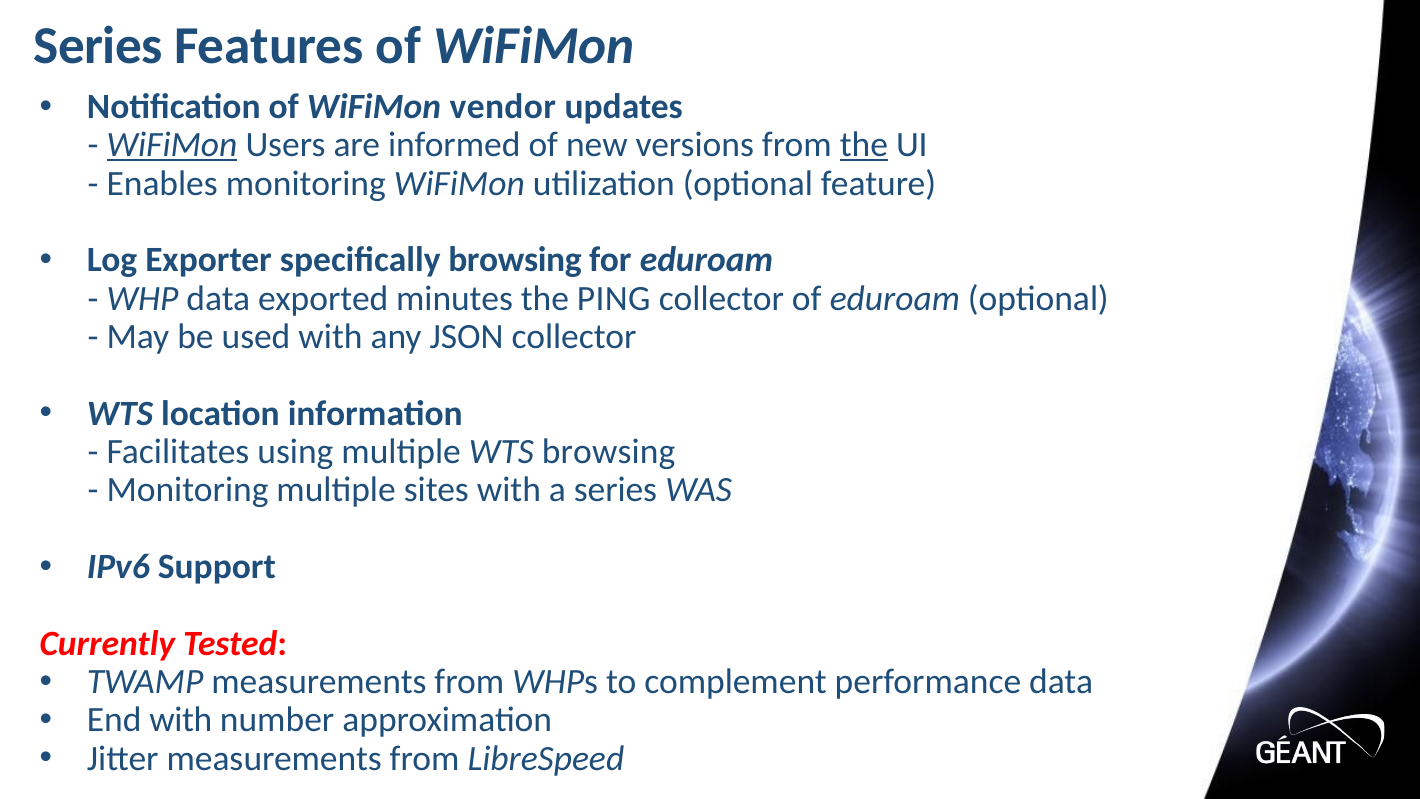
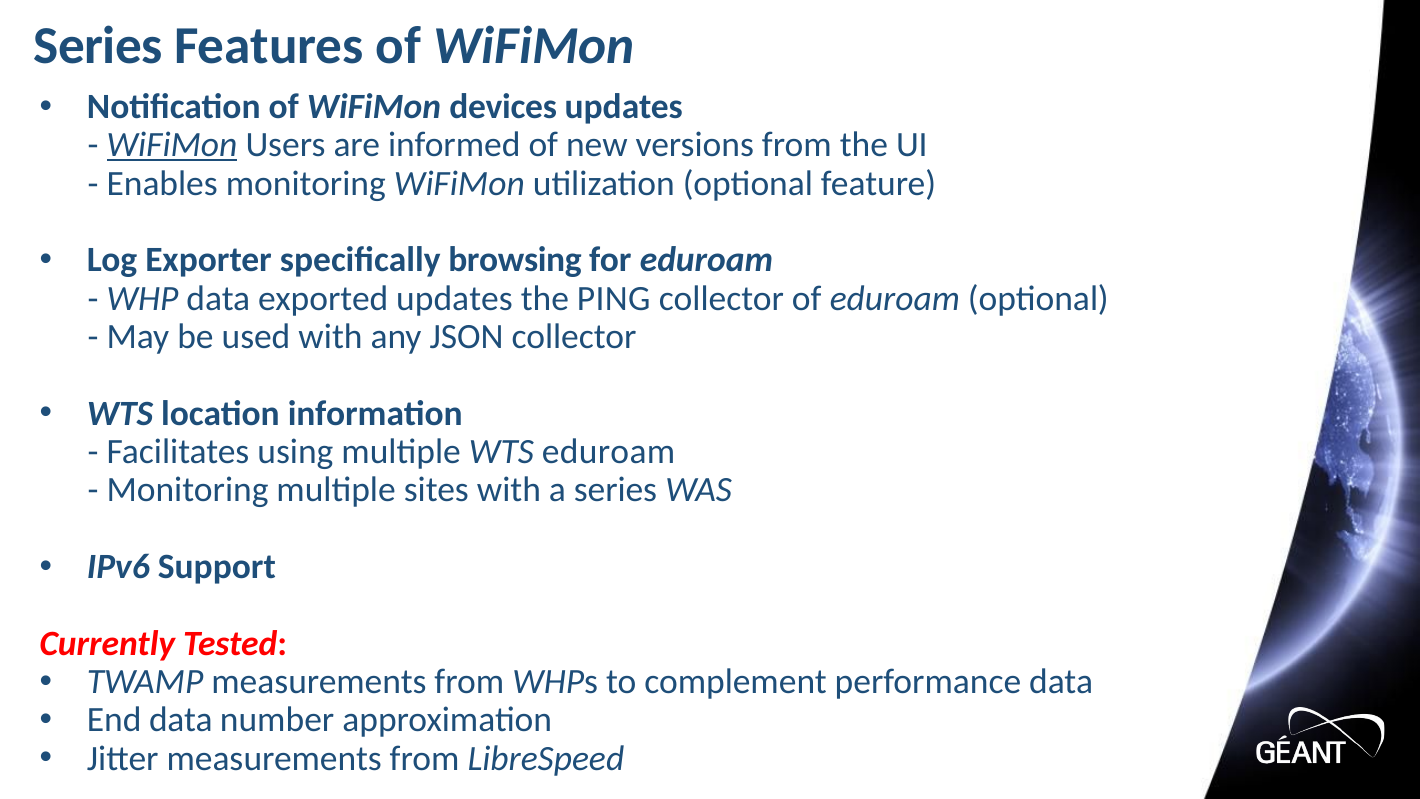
vendor: vendor -> devices (503, 107)
the underline: present -> none (864, 145)
exported minutes: minutes -> updates (454, 298)
WTS browsing: browsing -> eduroam (608, 452)
End with: with -> data (181, 720)
